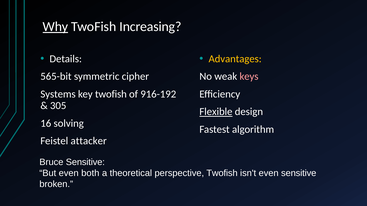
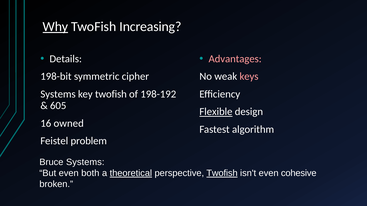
Advantages colour: yellow -> pink (235, 59)
565-bit: 565-bit -> 198-bit (56, 77)
916-192: 916-192 -> 198-192 (158, 94)
305: 305 -> 605 (58, 106)
solving: solving -> owned (69, 124)
attacker: attacker -> problem (89, 141)
Bruce Sensitive: Sensitive -> Systems (85, 163)
theoretical underline: none -> present (131, 174)
Twofish underline: none -> present (222, 174)
even sensitive: sensitive -> cohesive (299, 174)
